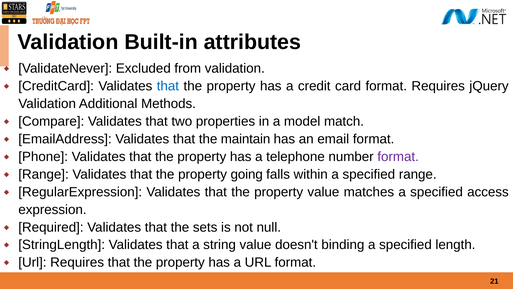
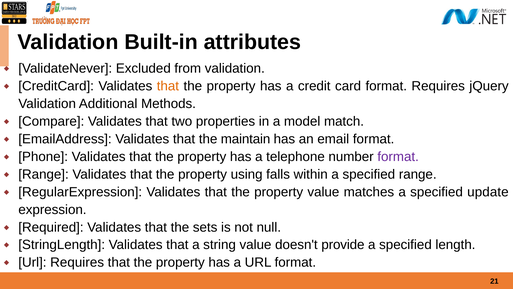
that colour: blue -> orange (168, 86)
going: going -> using (247, 174)
access: access -> update (488, 192)
binding: binding -> provide (343, 245)
